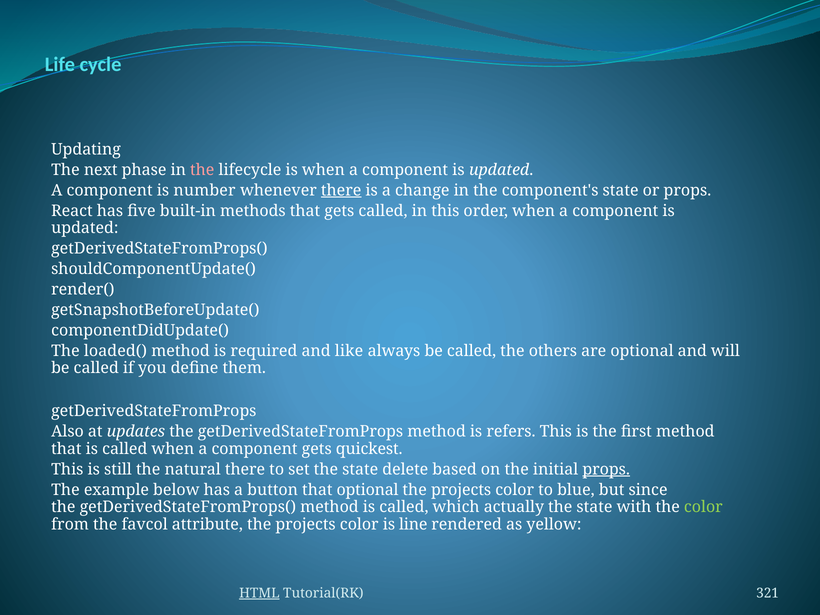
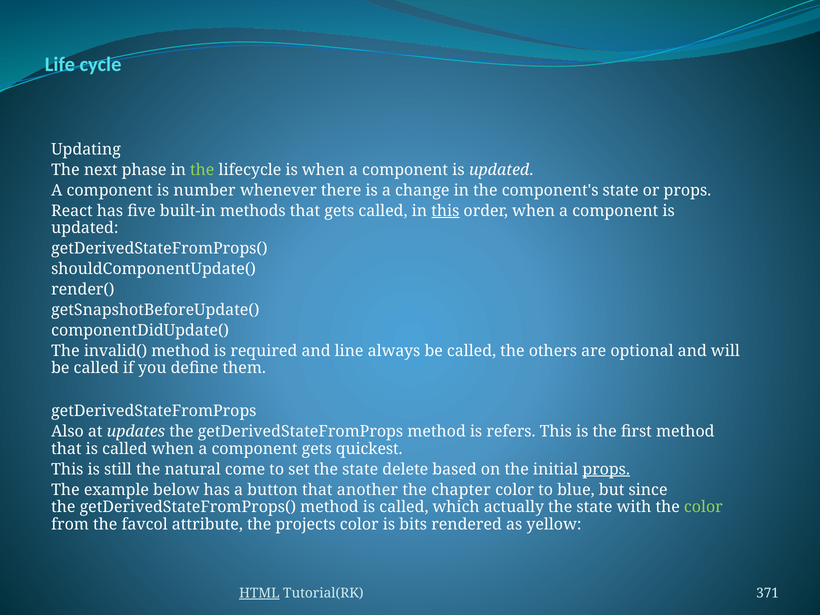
the colour: pink -> light green (202, 170)
there underline: present -> none (341, 190)
this underline: none -> present (445, 211)
loaded(: loaded( -> invalid( (116, 351)
like: like -> line (349, 351)
natural there: there -> come (245, 469)
that optional: optional -> another (367, 490)
projects: projects -> chapter (461, 490)
line: line -> bits (413, 524)
321: 321 -> 371 (768, 593)
